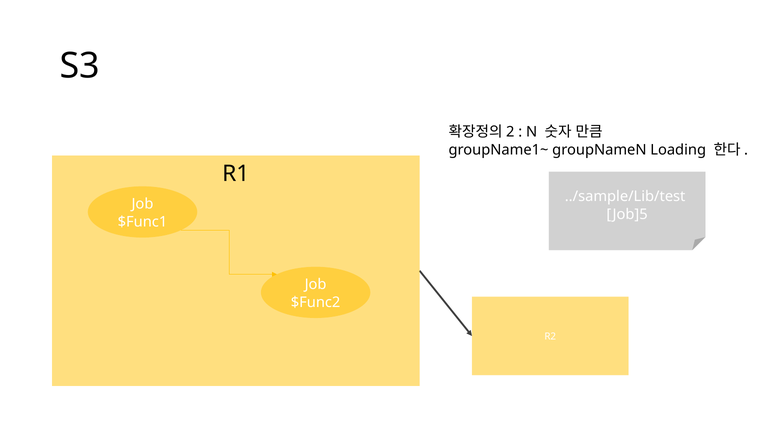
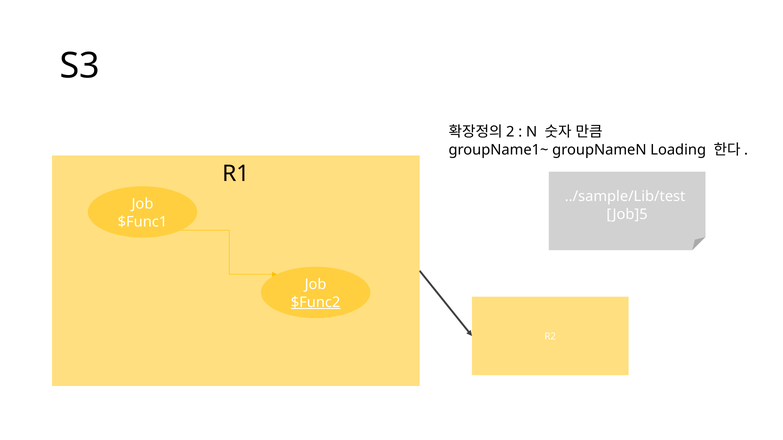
$Func2 underline: none -> present (316, 303)
